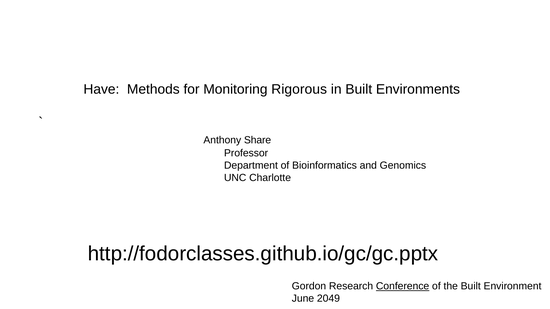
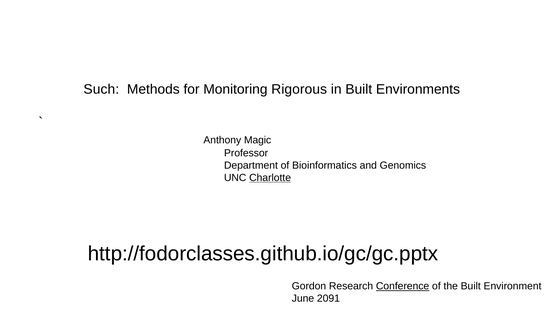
Have: Have -> Such (101, 90)
Share: Share -> Magic (258, 140)
Charlotte underline: none -> present (270, 178)
2049: 2049 -> 2091 (328, 299)
